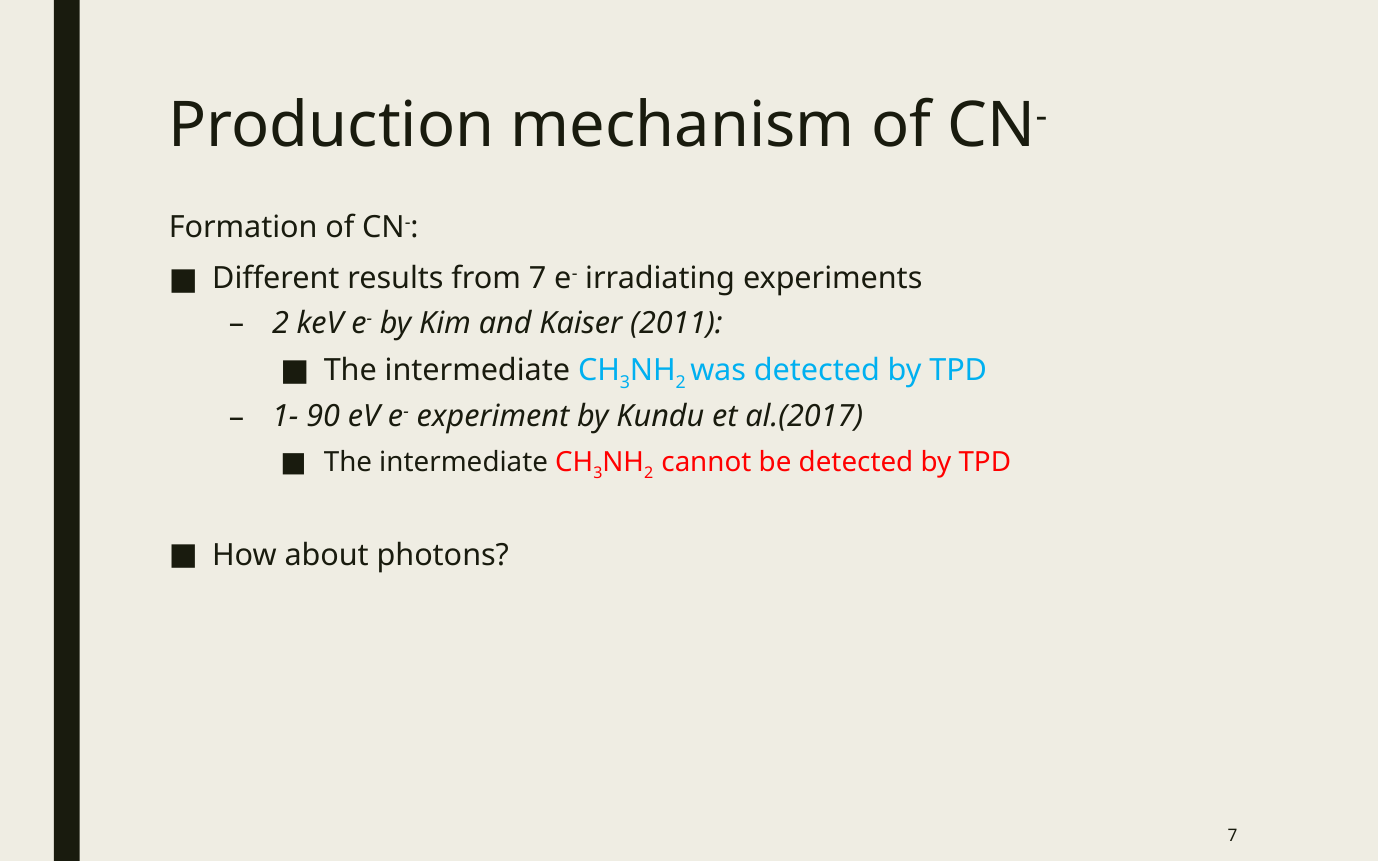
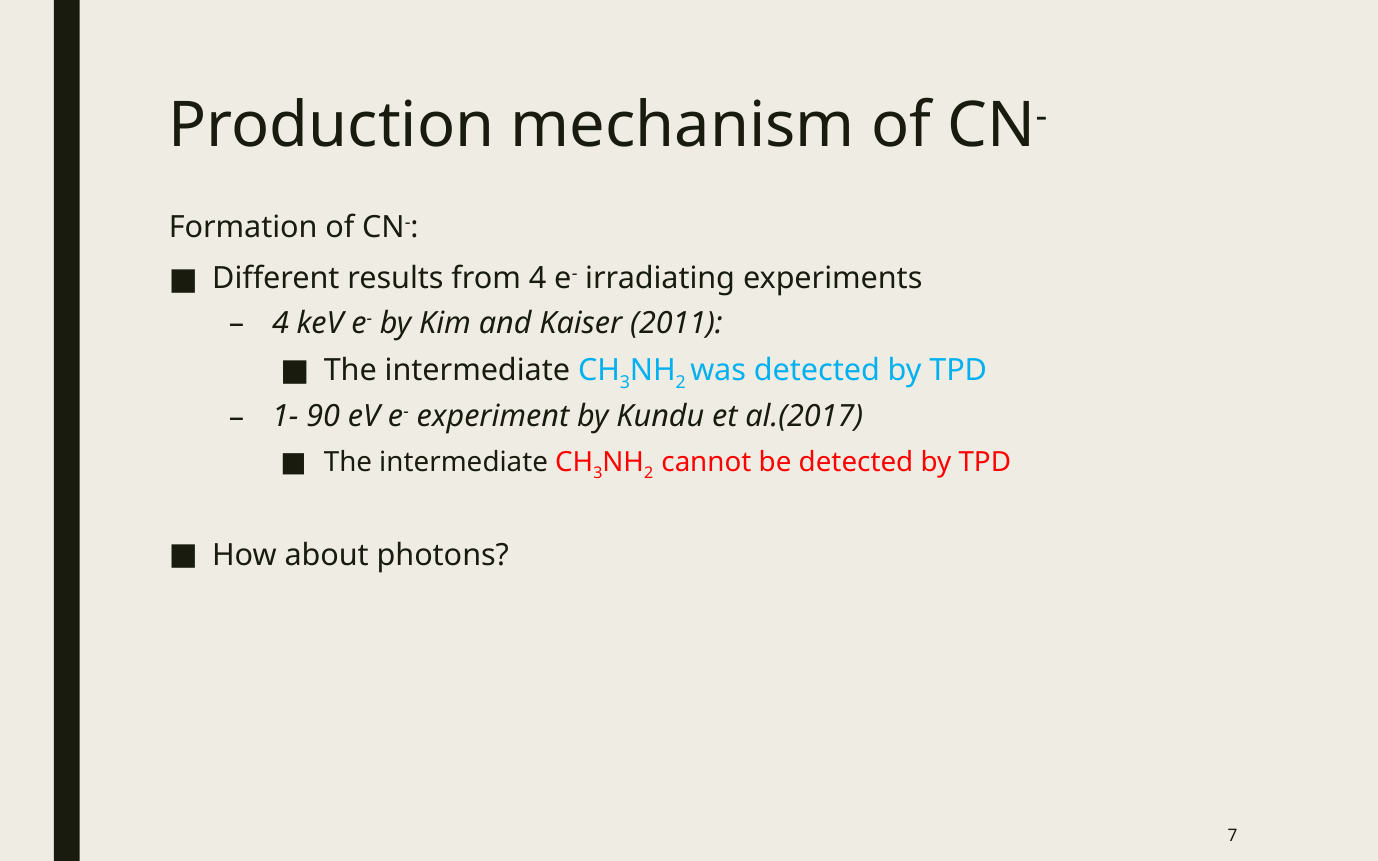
from 7: 7 -> 4 (538, 279)
2: 2 -> 4 (281, 323)
